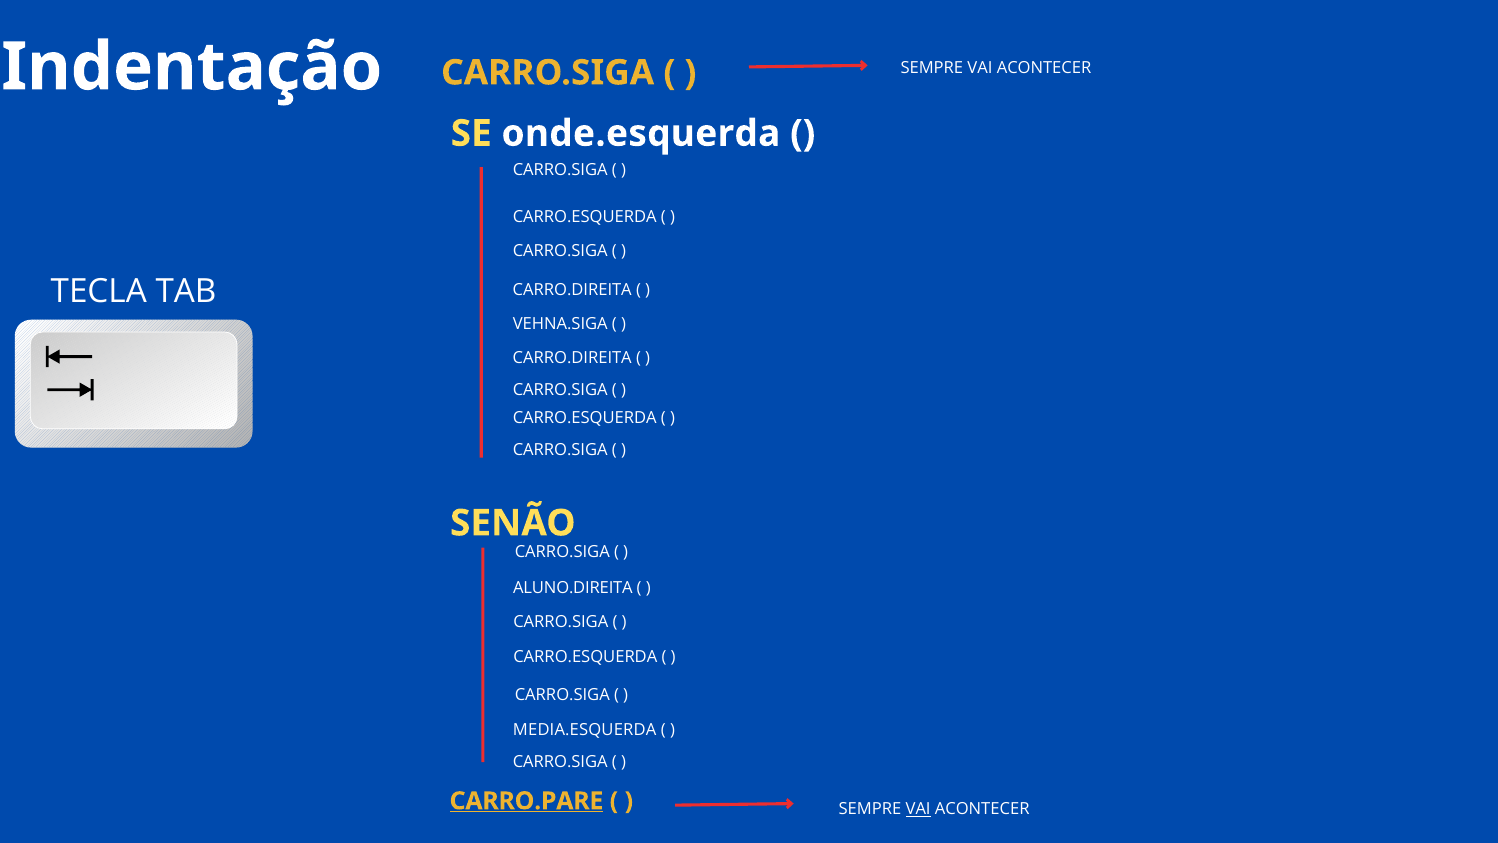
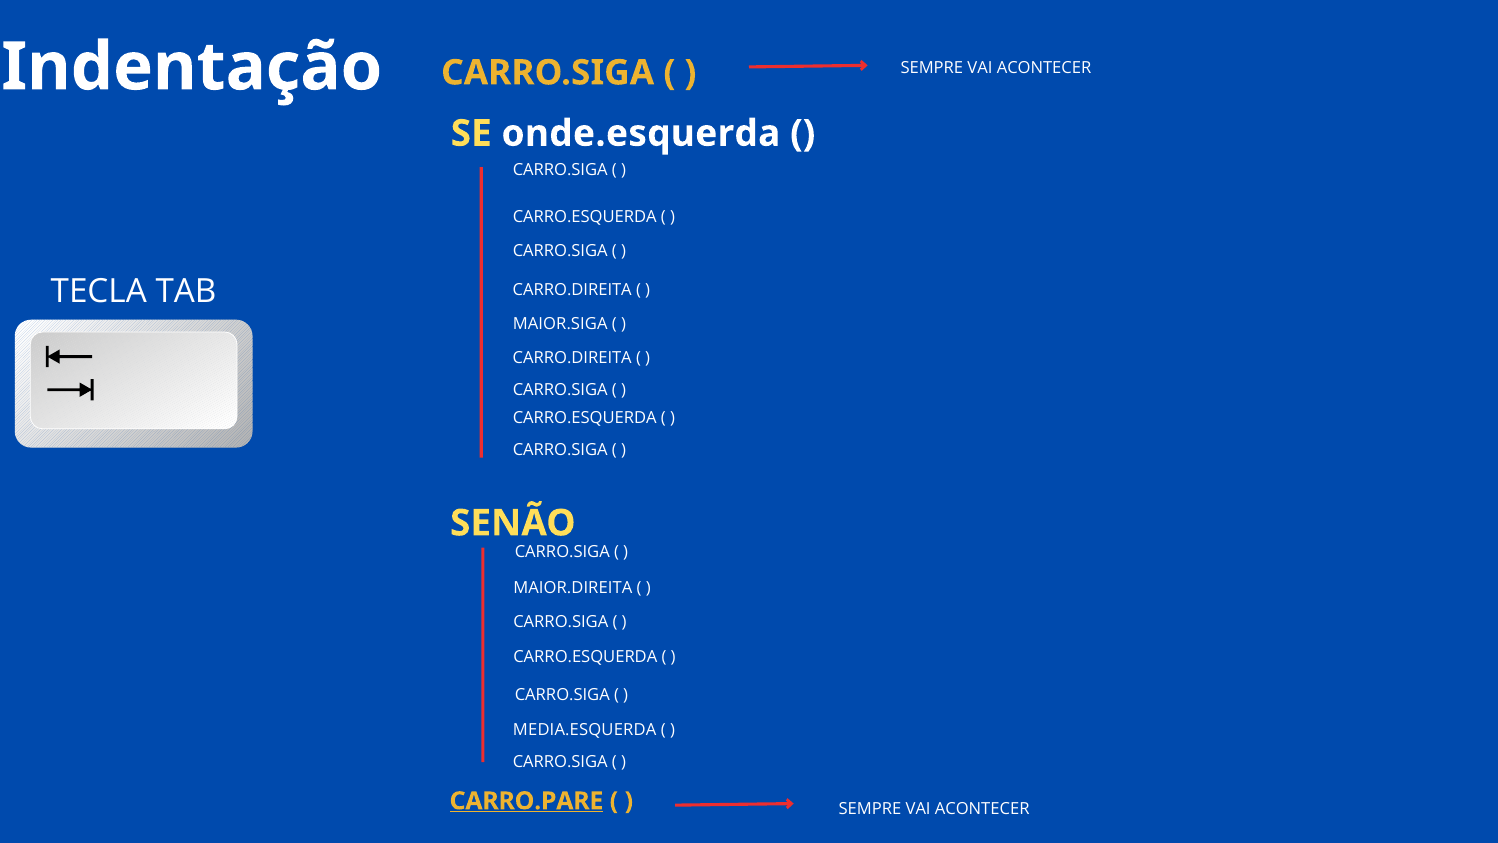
VEHNA.SIGA: VEHNA.SIGA -> MAIOR.SIGA (560, 324)
ALUNO.DIREITA: ALUNO.DIREITA -> MAIOR.DIREITA (573, 588)
VAI underline: present -> none (918, 809)
